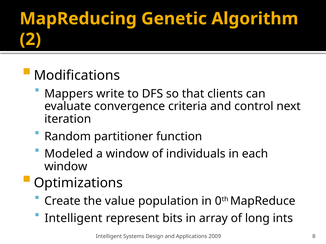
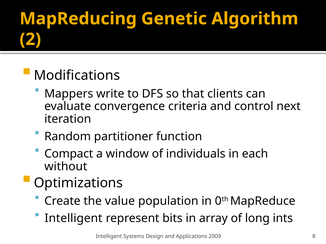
Modeled: Modeled -> Compact (69, 154)
window: window -> without (66, 167)
